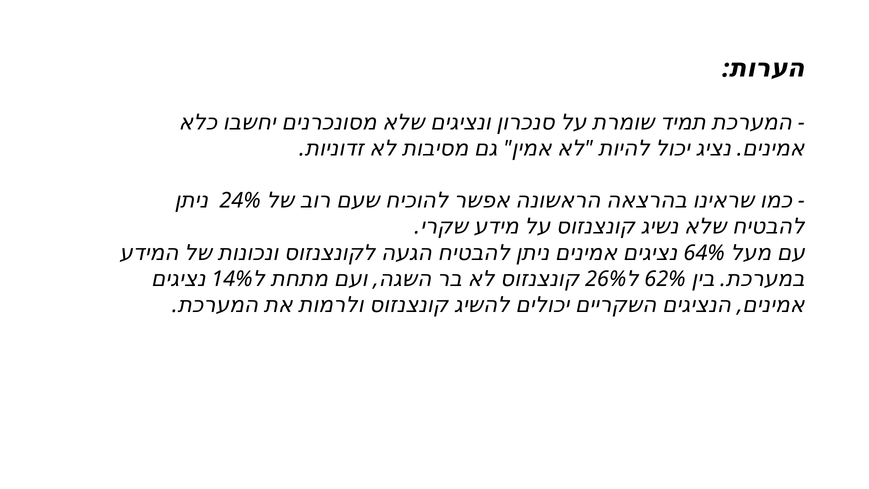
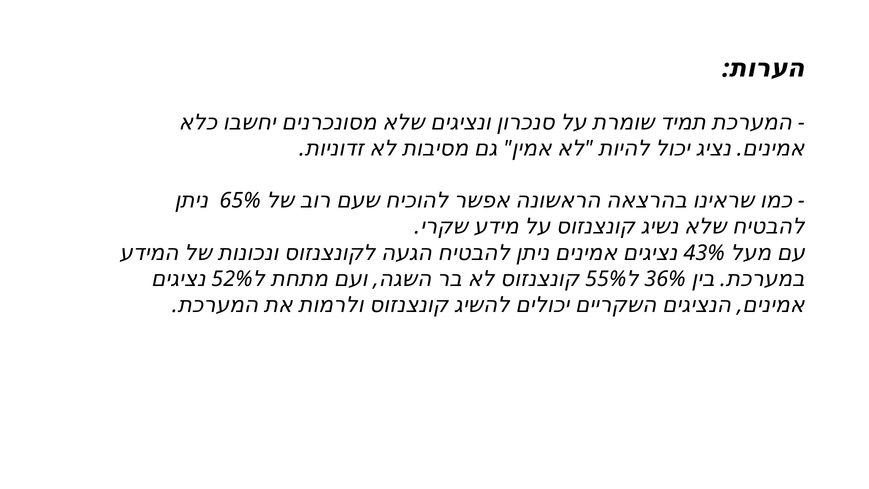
24%: 24% -> 65% (240, 201)
64%: 64% -> 43% (704, 253)
14%: 14% -> 52% (232, 279)
26%: 26% -> 55% (606, 279)
62%: 62% -> 36% (665, 279)
